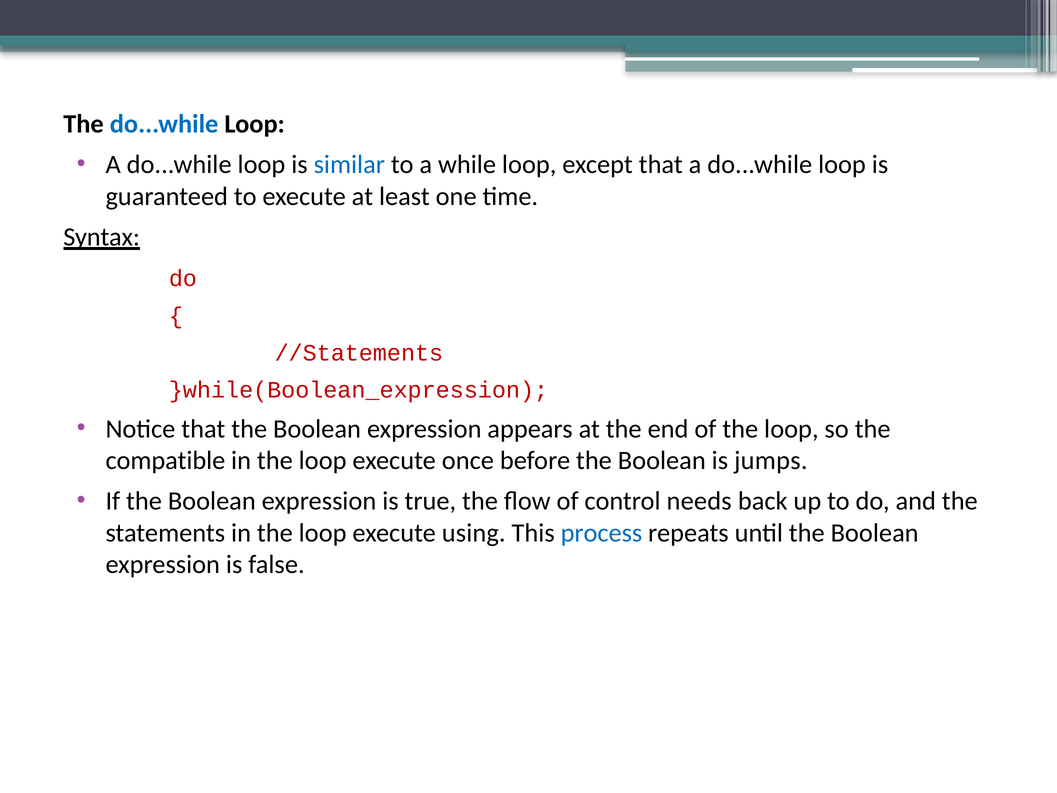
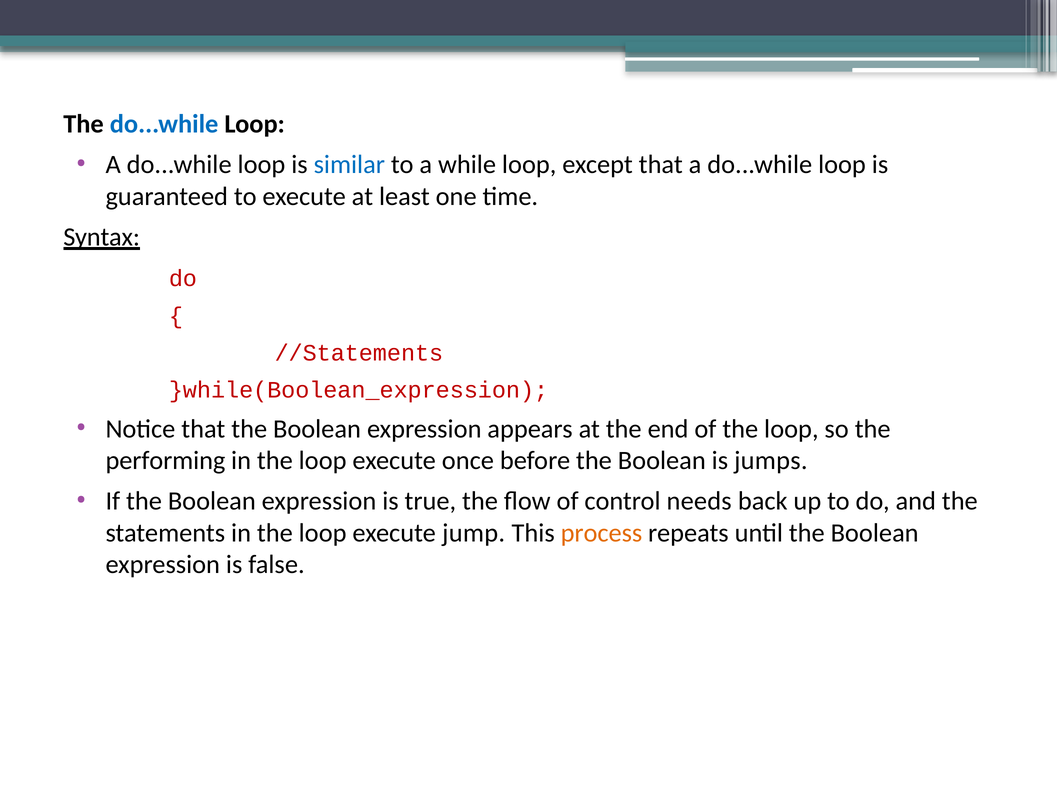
compatible: compatible -> performing (165, 461)
using: using -> jump (474, 533)
process colour: blue -> orange (601, 533)
